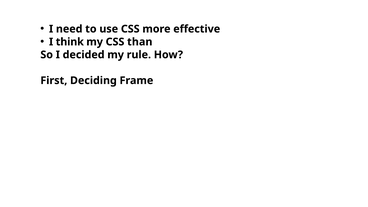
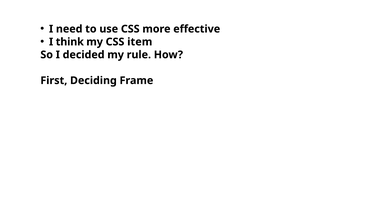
than: than -> item (140, 42)
